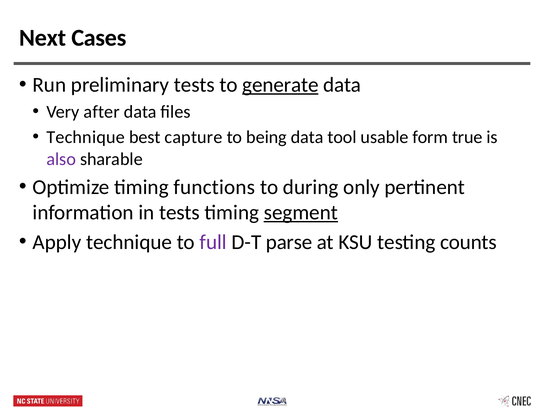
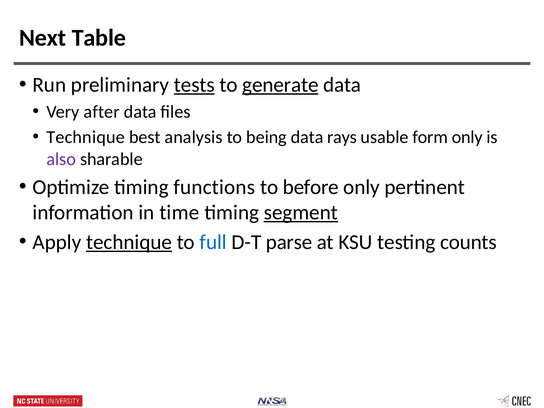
Cases: Cases -> Table (99, 38)
tests underline: none -> present (194, 85)
capture: capture -> analysis (194, 137)
tool: tool -> rays (342, 137)
form true: true -> only (467, 137)
during: during -> before (311, 187)
in tests: tests -> time (179, 212)
technique underline: none -> present (129, 242)
full colour: purple -> blue (213, 242)
